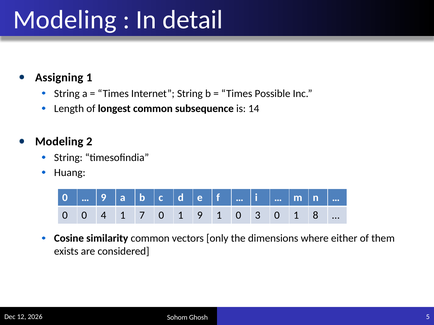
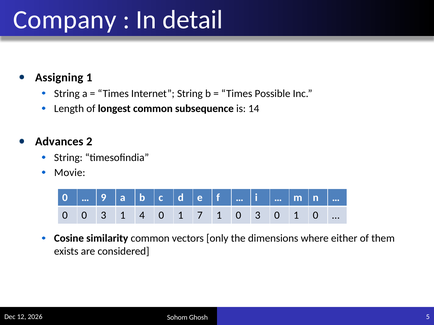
Modeling: Modeling -> Company (65, 20)
Modeling: Modeling -> Advances (59, 142)
Huang: Huang -> Movie (70, 173)
0 0 4: 4 -> 3 (104, 216)
7: 7 -> 4 (142, 216)
1 9: 9 -> 7 (200, 216)
0 1 8: 8 -> 0 (316, 216)
